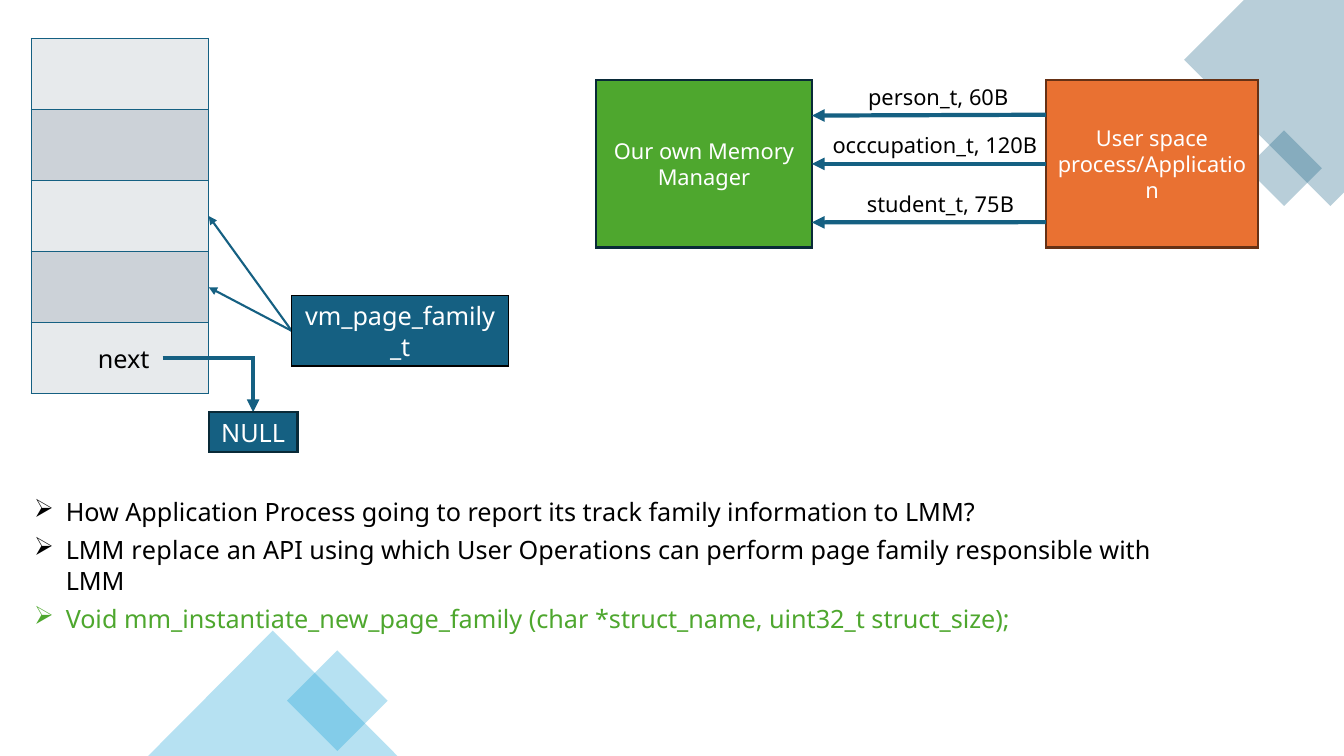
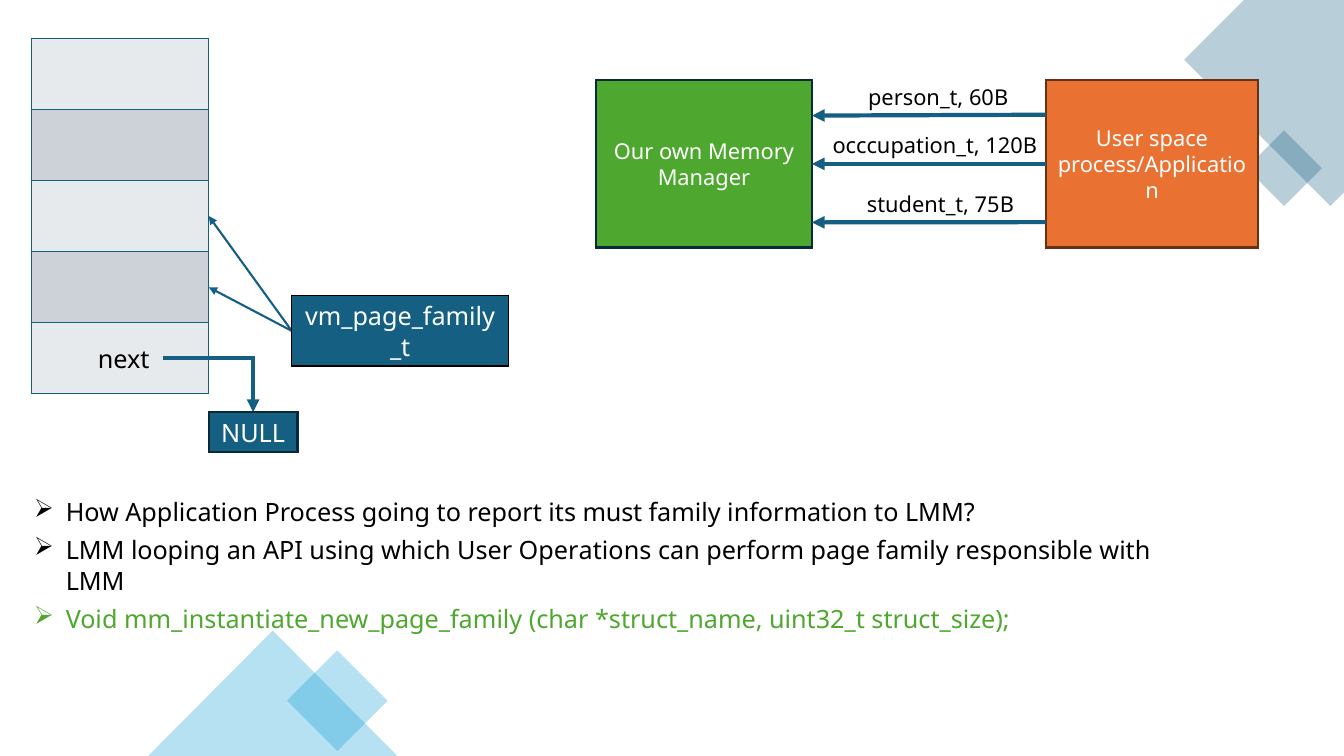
track: track -> must (612, 513)
replace: replace -> looping (176, 552)
